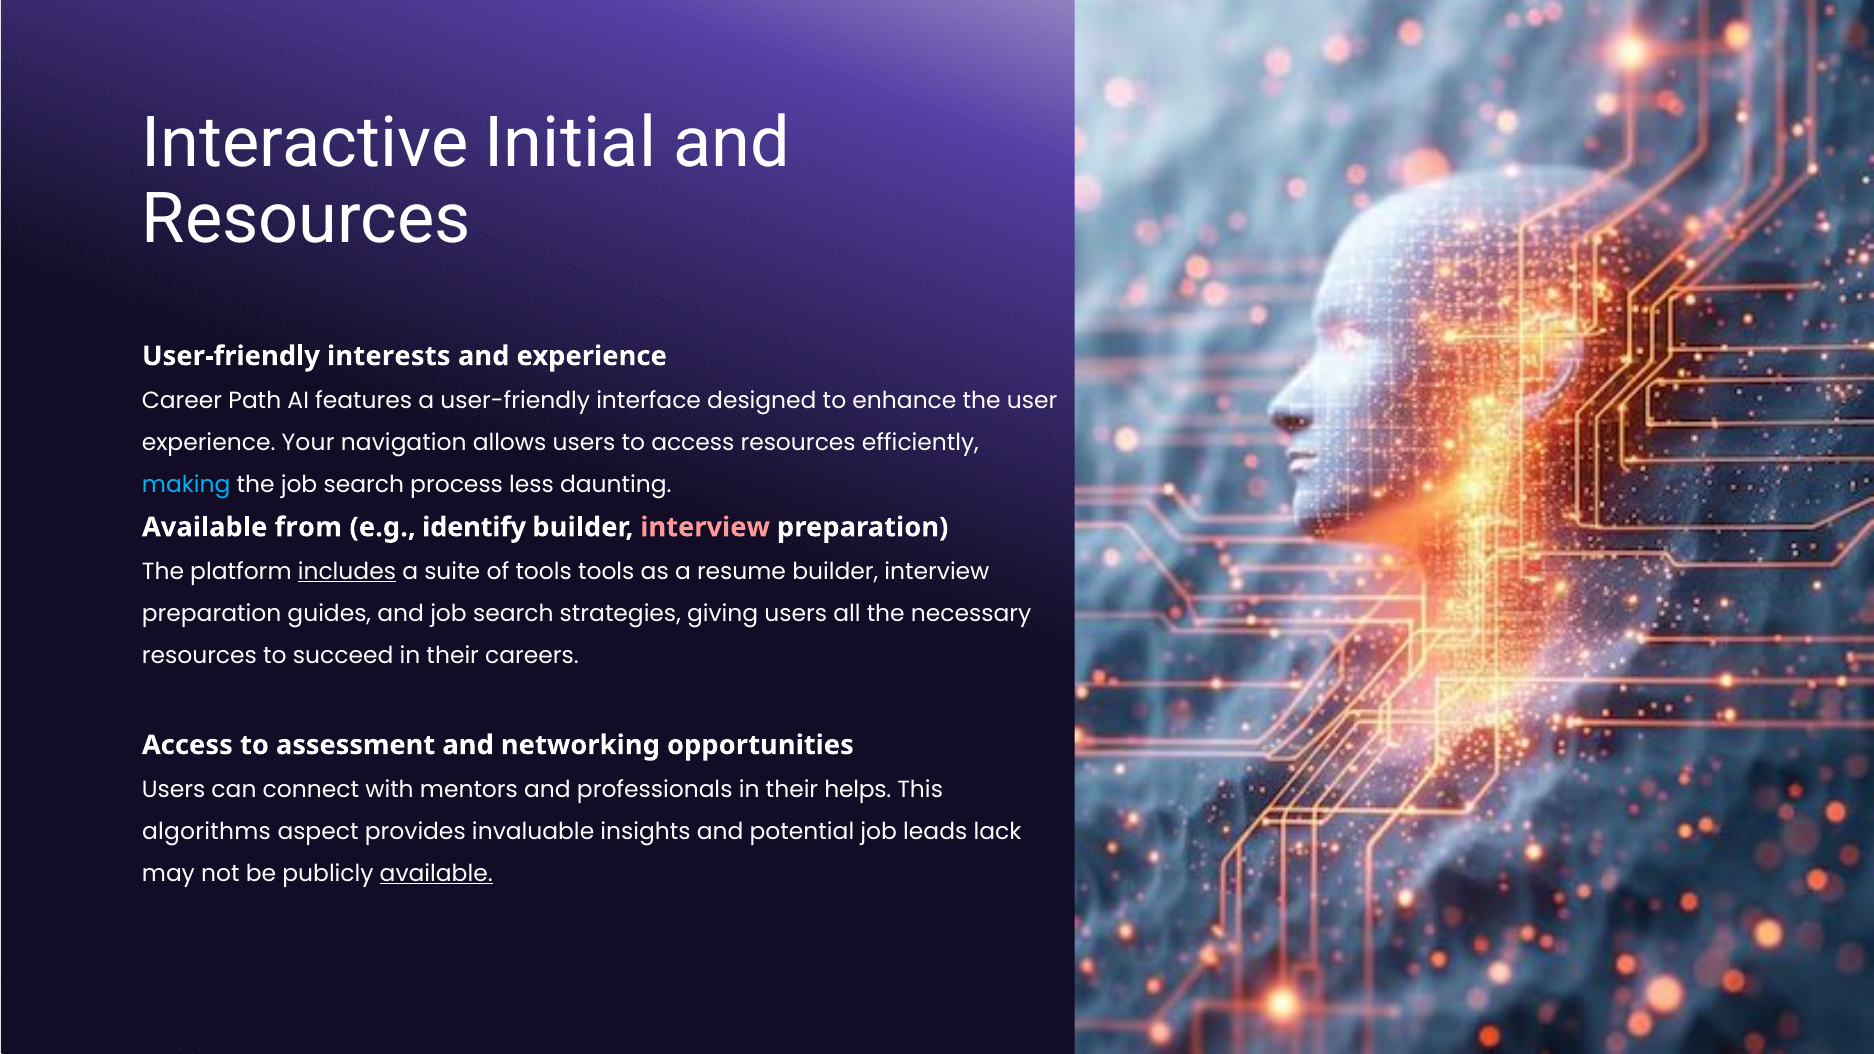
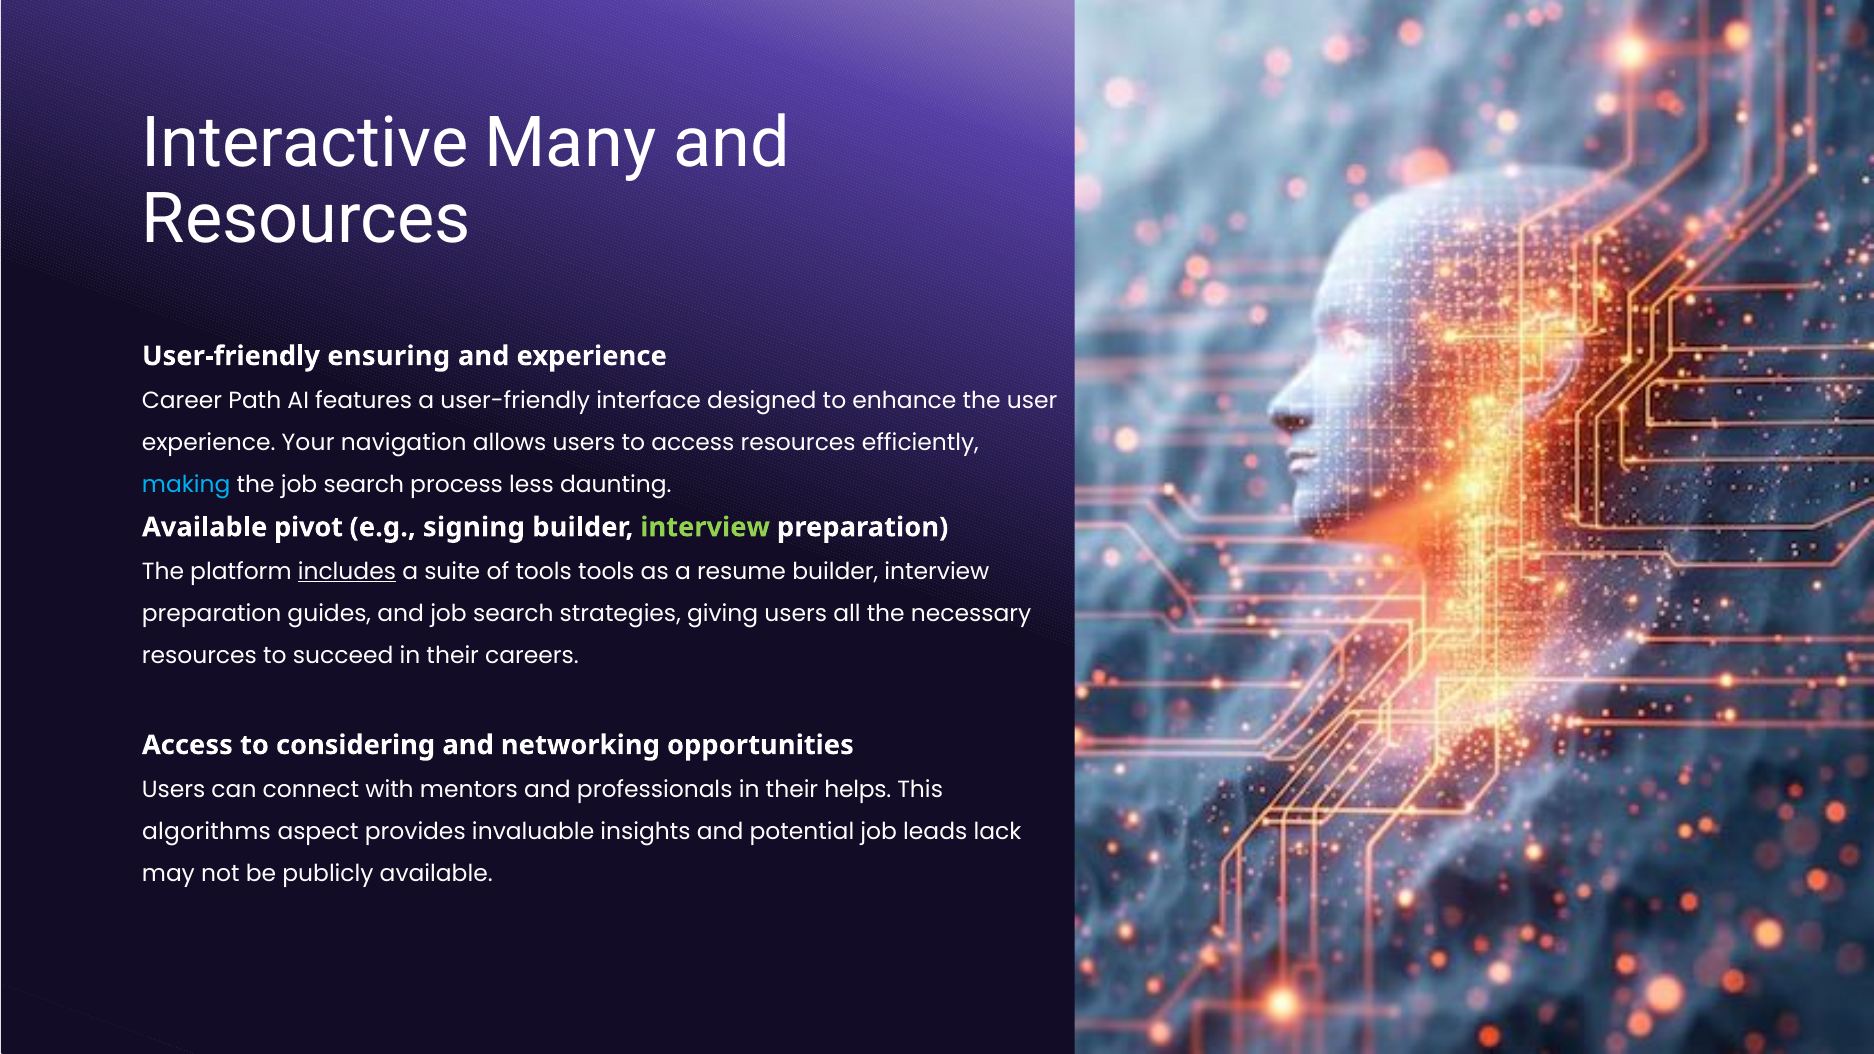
Initial: Initial -> Many (570, 143)
interests: interests -> ensuring (389, 356)
from: from -> pivot (309, 527)
identify: identify -> signing (474, 527)
interview colour: pink -> light green (705, 527)
assessment: assessment -> considering (356, 745)
available underline: present -> none (436, 874)
